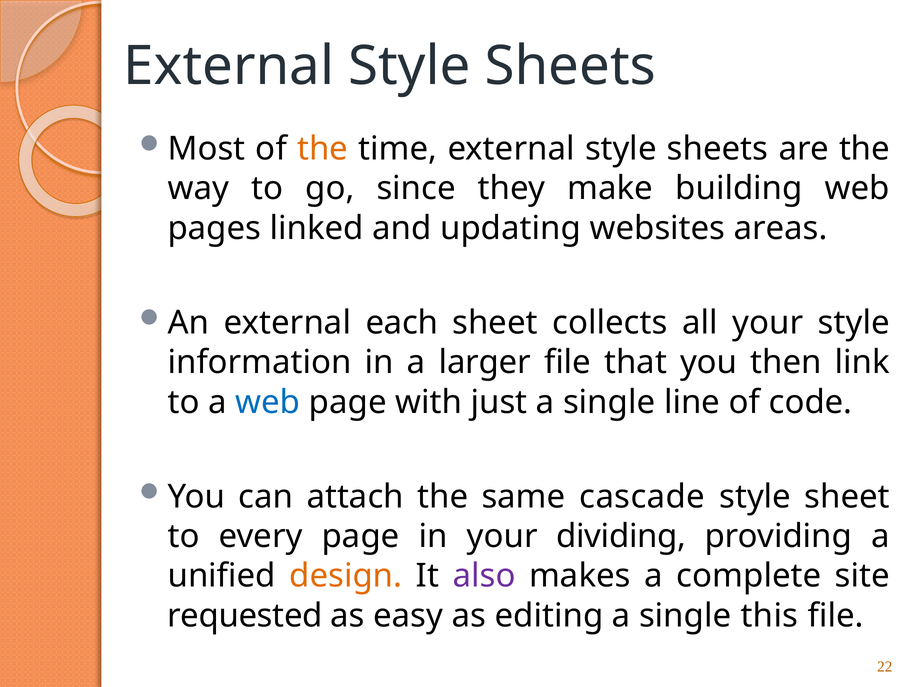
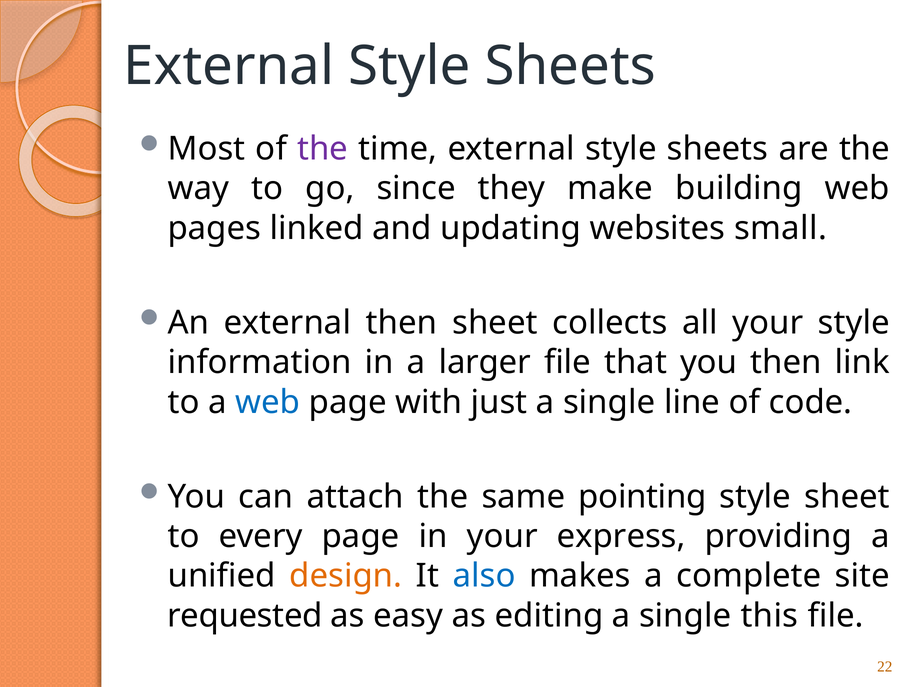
the colour: orange -> purple (323, 149)
areas: areas -> small (781, 228)
external each: each -> then (402, 322)
cascade: cascade -> pointing (642, 496)
dividing: dividing -> express (621, 536)
also colour: purple -> blue (484, 575)
